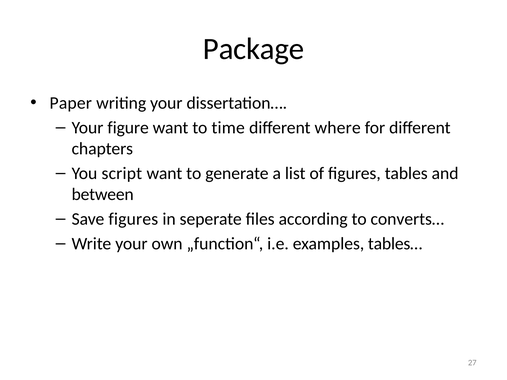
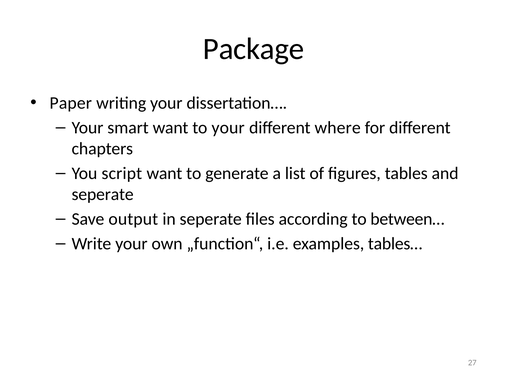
figure: figure -> smart (128, 128)
to time: time -> your (228, 128)
between: between -> seperate (103, 195)
Save figures: figures -> output (133, 219)
converts…: converts… -> between… (407, 219)
